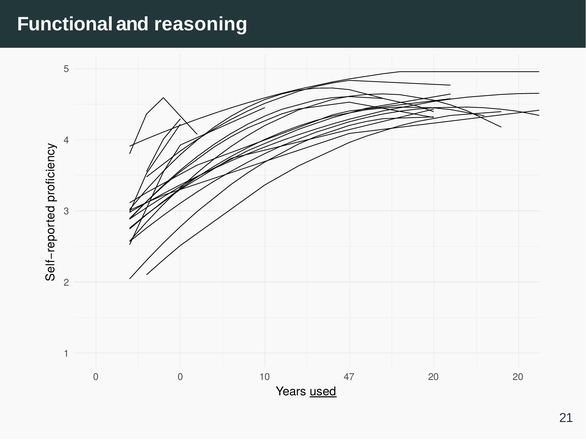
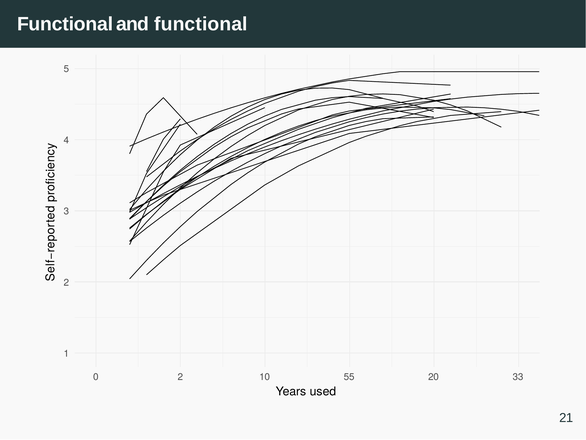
and reasoning: reasoning -> functional (201, 24)
0 0: 0 -> 2 (180, 377)
47: 47 -> 55 (349, 377)
20 20: 20 -> 33 (518, 377)
used underline: present -> none (323, 392)
